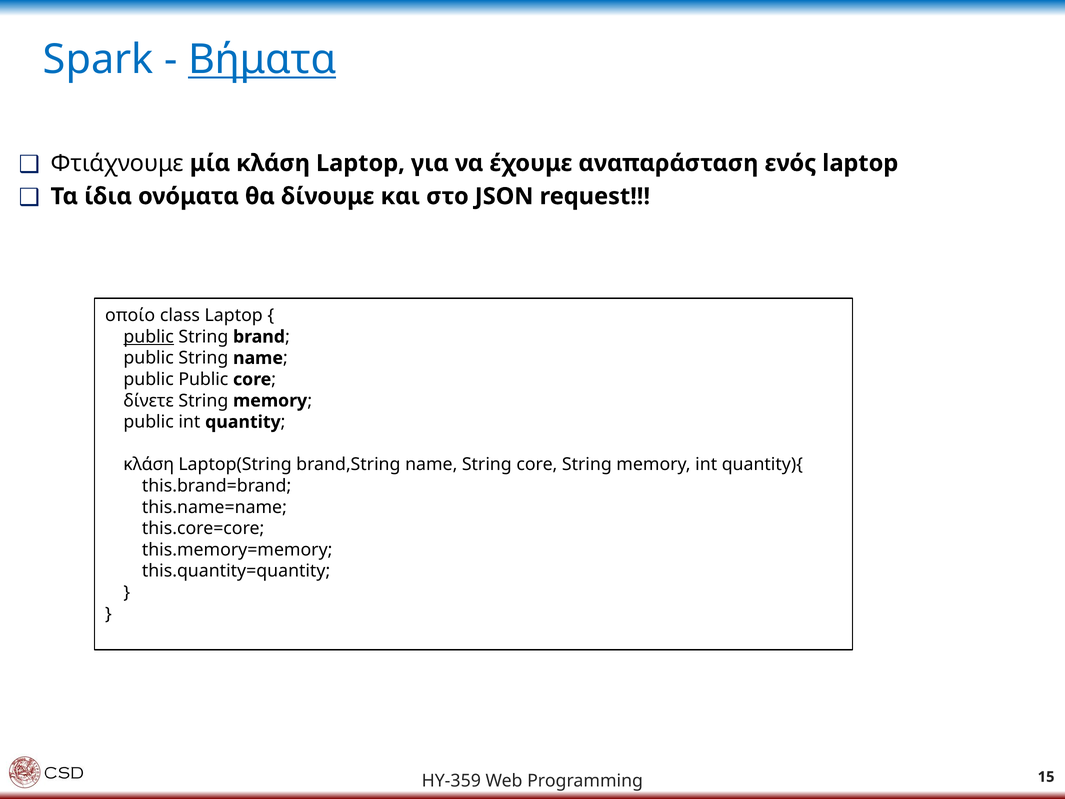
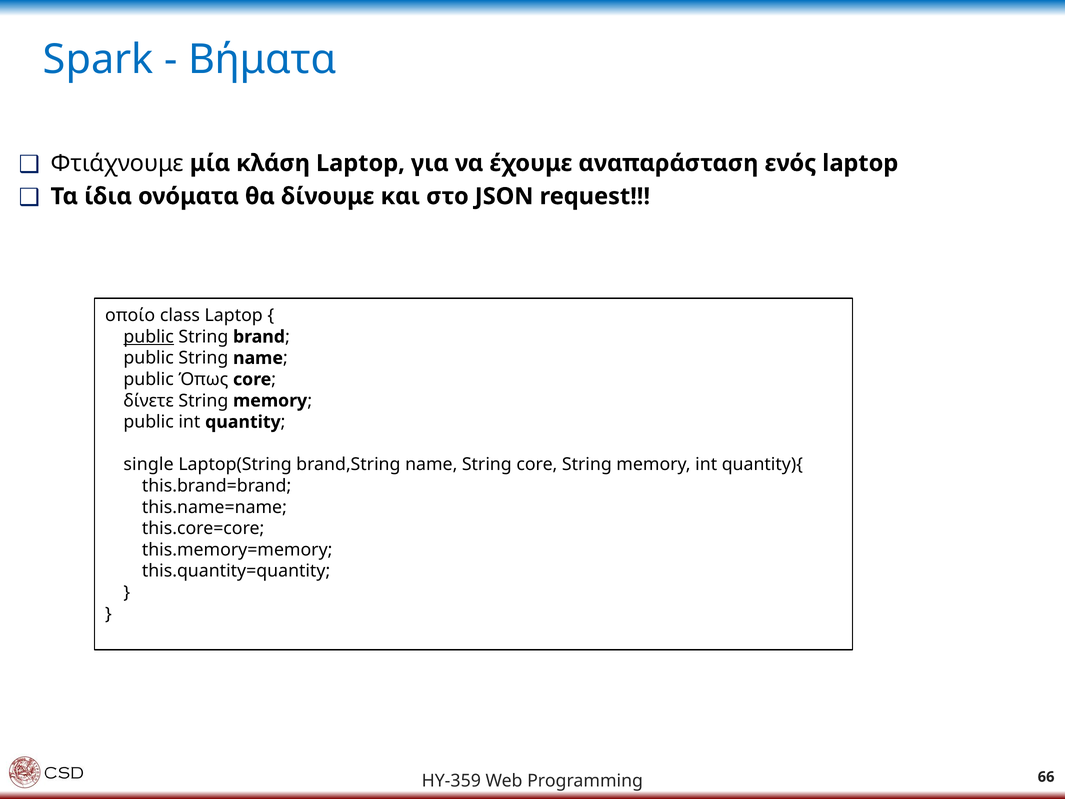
Βήματα underline: present -> none (262, 60)
public Public: Public -> Όπως (203, 379)
κλάση: κλάση -> single (149, 464)
15: 15 -> 66 (1046, 777)
